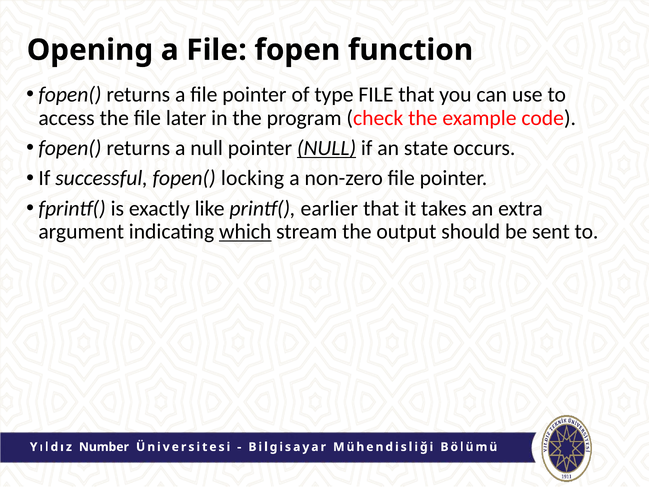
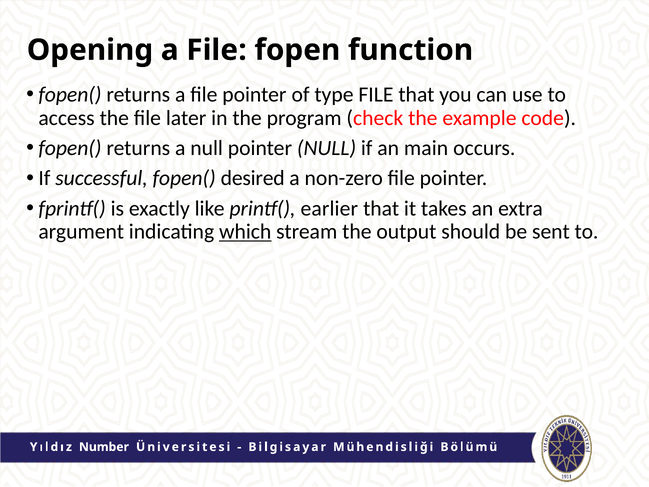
NULL underline: present -> none (327, 148)
state: state -> main (426, 148)
locking: locking -> desired (253, 178)
